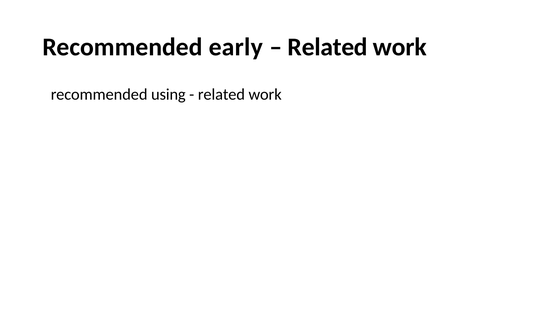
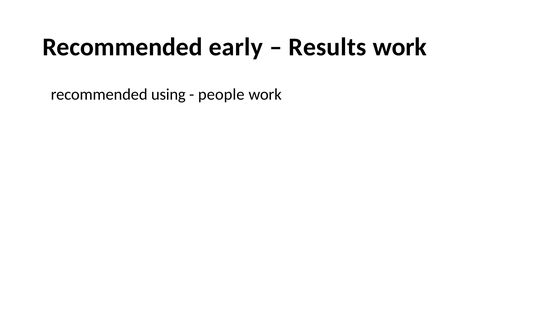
Related: Related -> Results (327, 47)
related: related -> people (221, 94)
